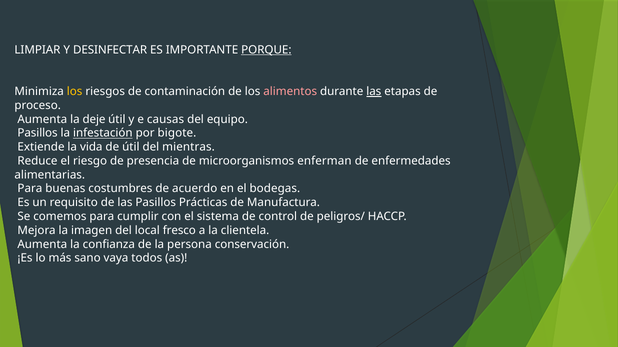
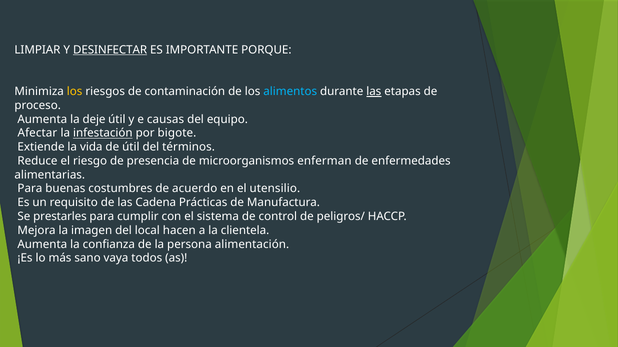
DESINFECTAR underline: none -> present (110, 50)
PORQUE underline: present -> none (266, 50)
alimentos colour: pink -> light blue (290, 92)
Pasillos: Pasillos -> Afectar (37, 133)
mientras: mientras -> términos (189, 147)
bodegas: bodegas -> utensilio (275, 189)
las Pasillos: Pasillos -> Cadena (156, 203)
comemos: comemos -> prestarles (60, 217)
fresco: fresco -> hacen (179, 231)
conservación: conservación -> alimentación (252, 245)
